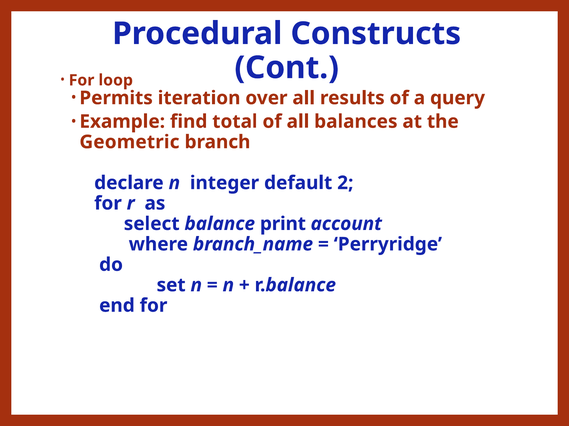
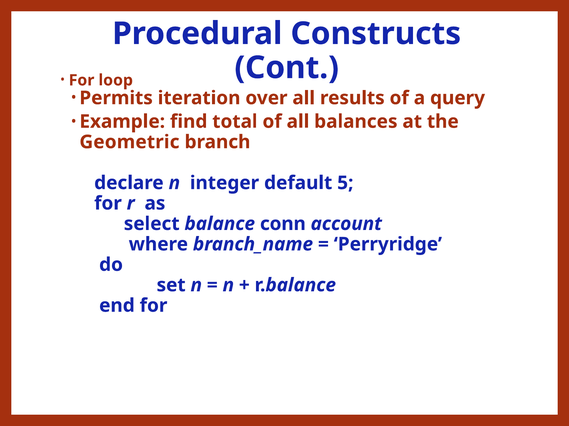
2: 2 -> 5 (345, 183)
print: print -> conn (283, 224)
